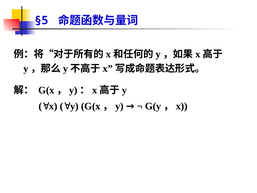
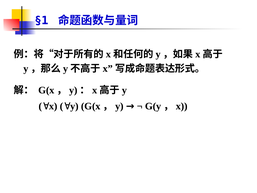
§5: §5 -> §1 (42, 20)
